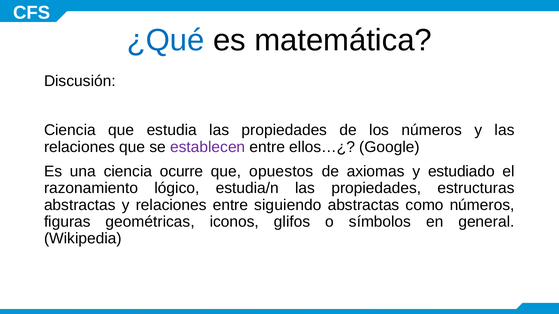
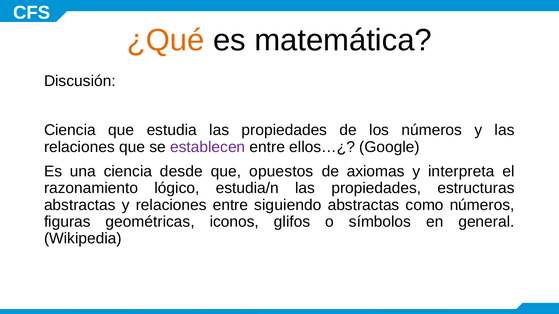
¿Qué colour: blue -> orange (166, 40)
ocurre: ocurre -> desde (181, 172)
estudiado: estudiado -> interpreta (461, 172)
